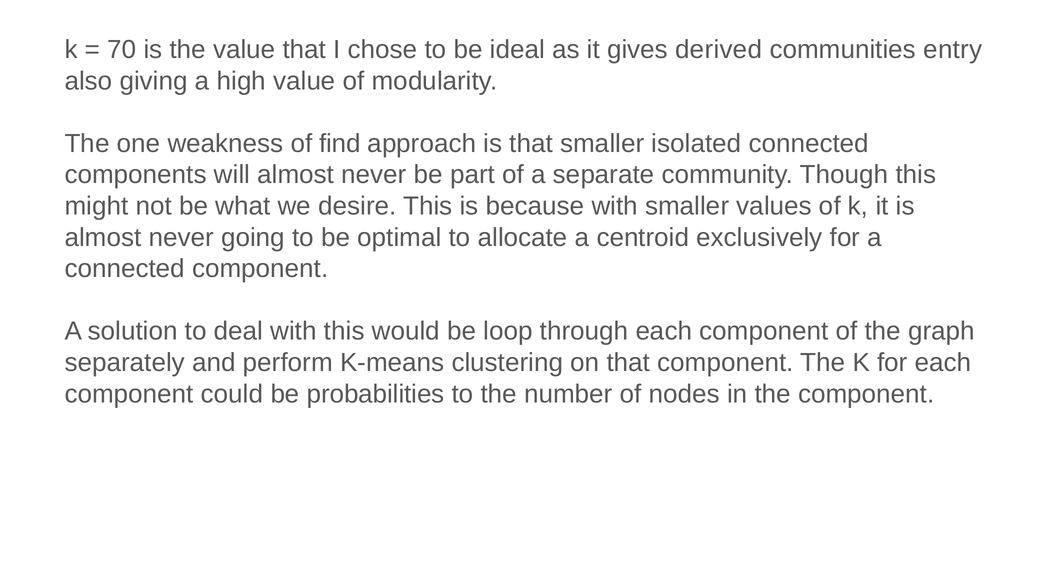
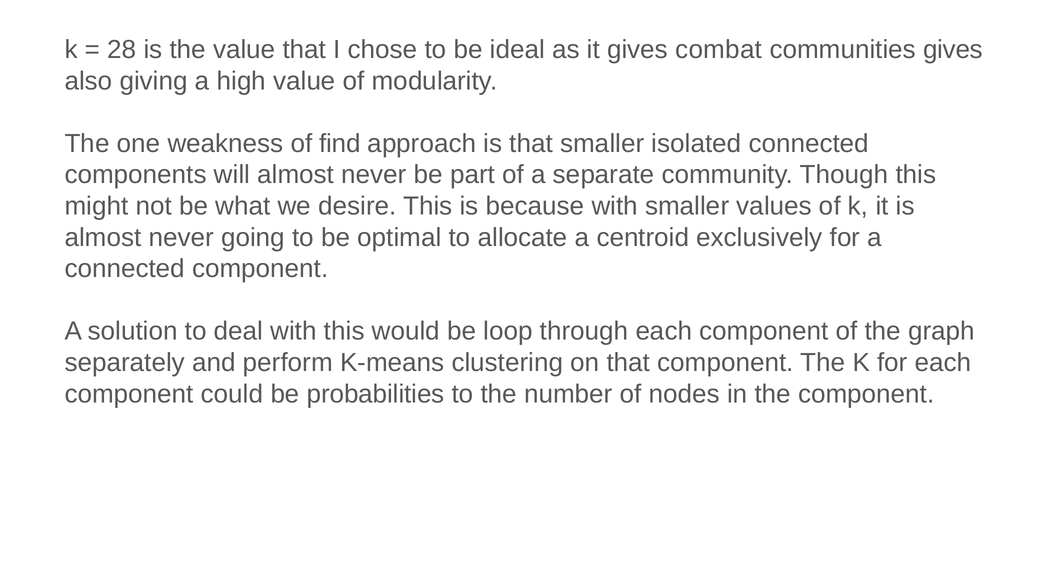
70: 70 -> 28 (122, 50)
derived: derived -> combat (719, 50)
communities entry: entry -> gives (953, 50)
